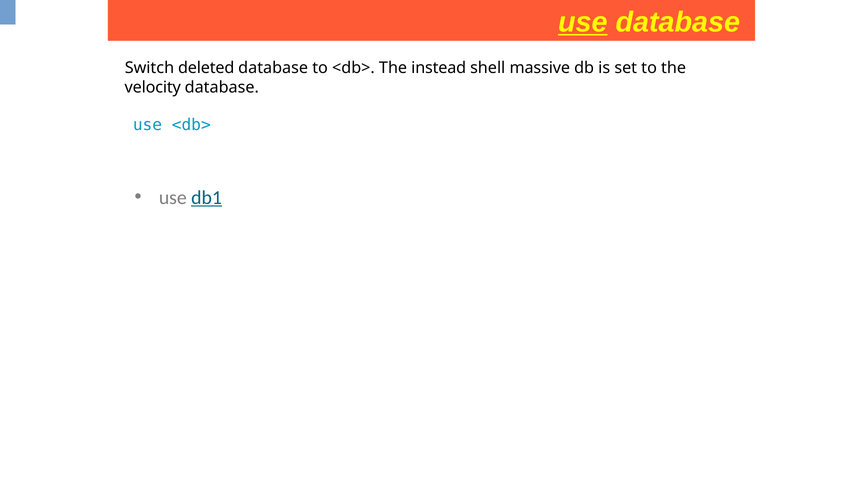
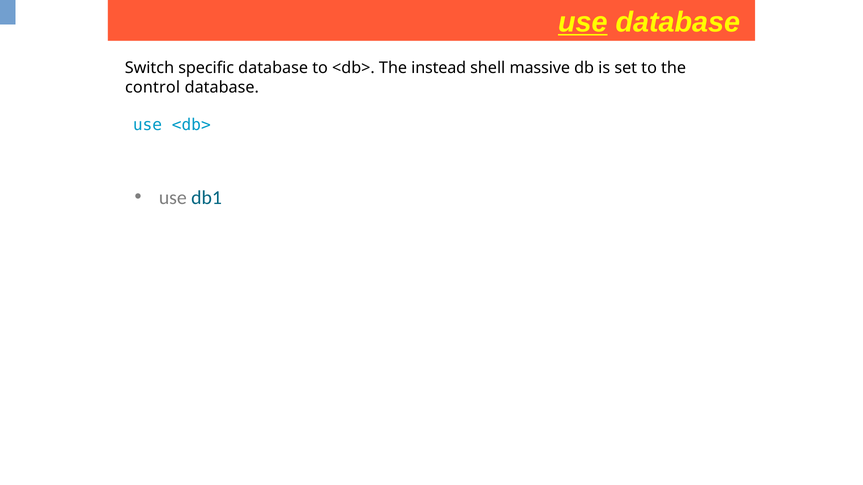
deleted: deleted -> specific (206, 68)
velocity: velocity -> control (153, 87)
db1 underline: present -> none (207, 198)
